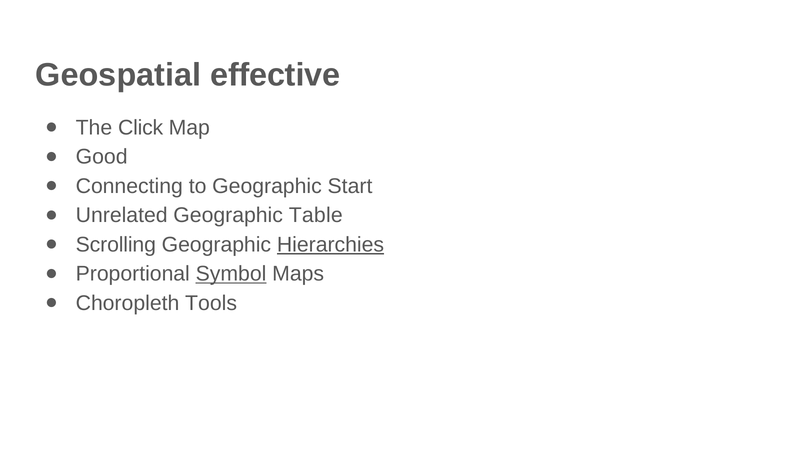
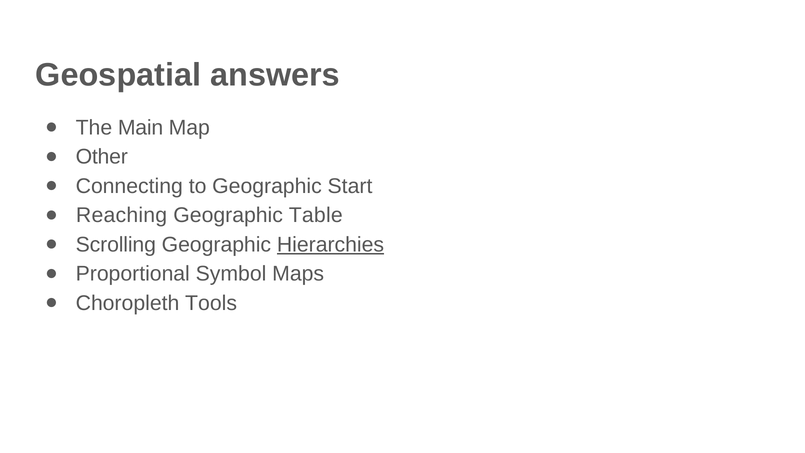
effective: effective -> answers (275, 75)
Click: Click -> Main (141, 127)
Good: Good -> Other (102, 157)
Unrelated: Unrelated -> Reaching (122, 215)
Symbol underline: present -> none (231, 274)
